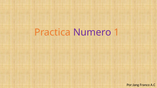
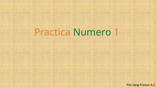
Numero colour: purple -> green (92, 32)
